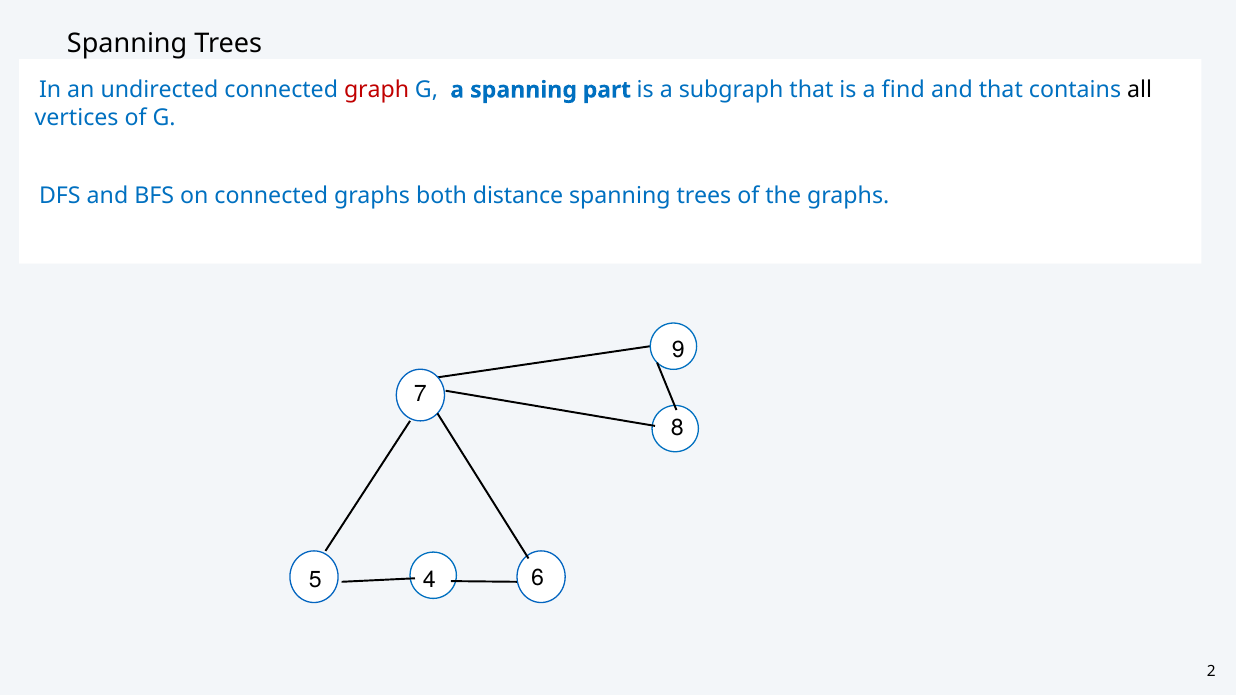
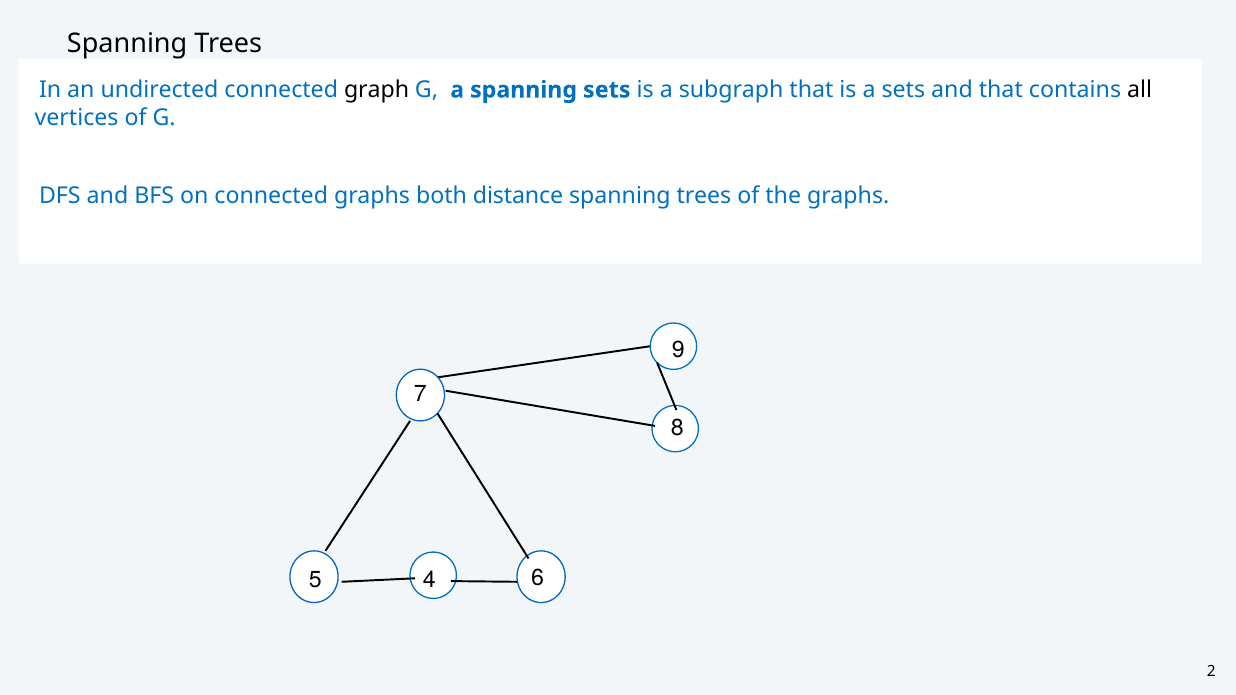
graph colour: red -> black (377, 90)
spanning part: part -> sets (607, 90)
a find: find -> sets (903, 90)
